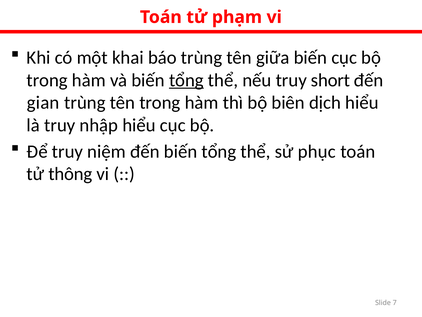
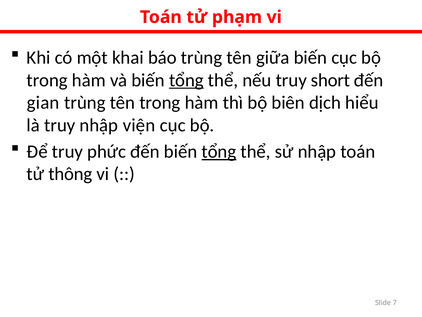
nhập hiểu: hiểu -> viện (139, 125)
niệm: niệm -> phức (107, 151)
tổng underline: none -> present (219, 151)
sử phục: phục -> nhập (317, 151)
